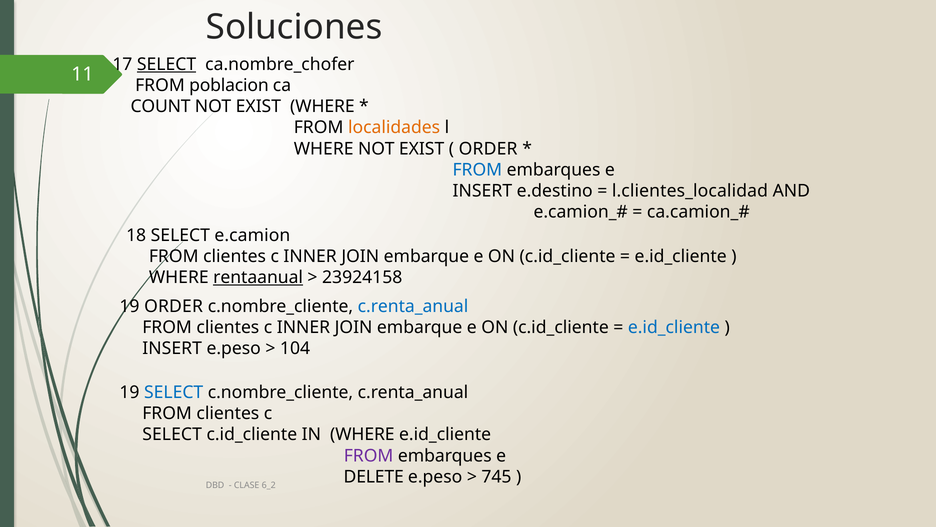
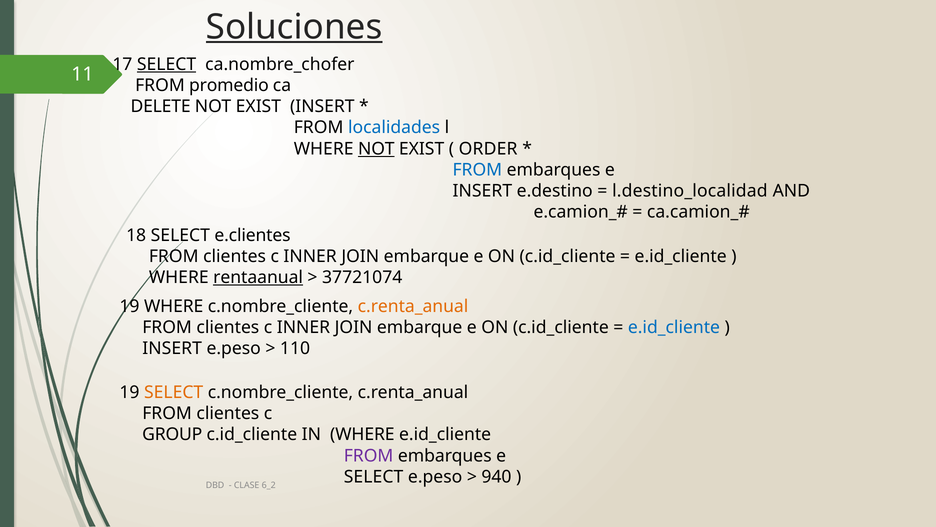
Soluciones underline: none -> present (294, 27)
poblacion: poblacion -> promedio (229, 85)
COUNT: COUNT -> DELETE (161, 106)
EXIST WHERE: WHERE -> INSERT (322, 106)
localidades colour: orange -> blue (394, 128)
NOT underline: none -> present (376, 149)
l.clientes_localidad: l.clientes_localidad -> l.destino_localidad (690, 191)
e.camion: e.camion -> e.clientes (253, 235)
23924158: 23924158 -> 37721074 (362, 277)
19 ORDER: ORDER -> WHERE (174, 306)
c.renta_anual colour: blue -> orange (413, 306)
104: 104 -> 110 (295, 348)
SELECT colour: blue -> orange (174, 392)
SELECT: SELECT -> GROUP (172, 434)
DELETE: DELETE -> SELECT (374, 476)
745: 745 -> 940 (496, 476)
